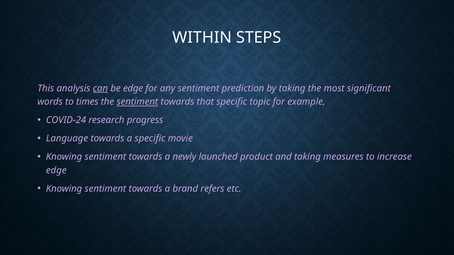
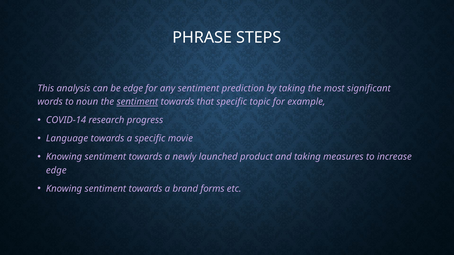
WITHIN: WITHIN -> PHRASE (202, 38)
can underline: present -> none (100, 88)
times: times -> noun (87, 102)
COVID-24: COVID-24 -> COVID-14 (66, 120)
refers: refers -> forms (212, 189)
